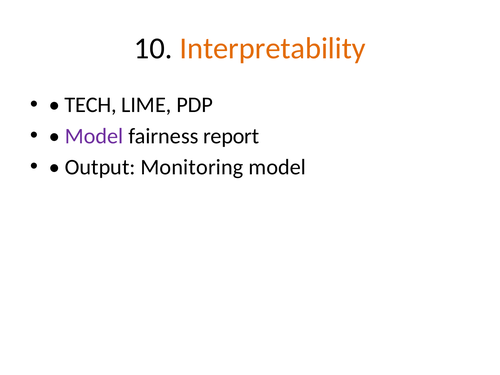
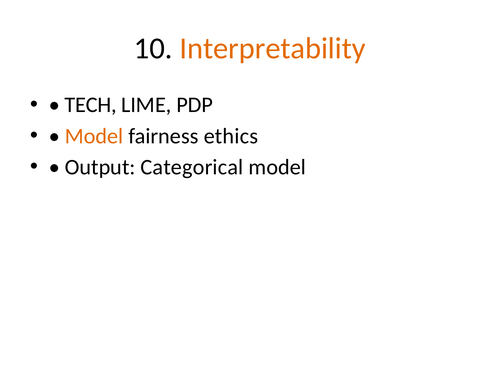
Model colour: purple -> orange (94, 136)
report: report -> ethics (231, 136)
Monitoring: Monitoring -> Categorical (192, 167)
